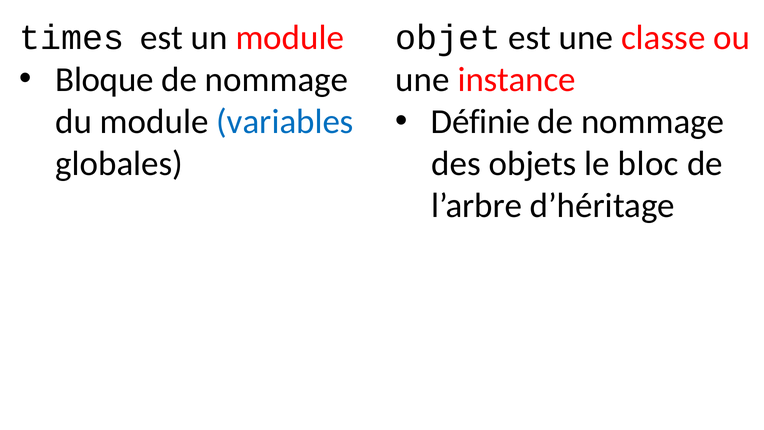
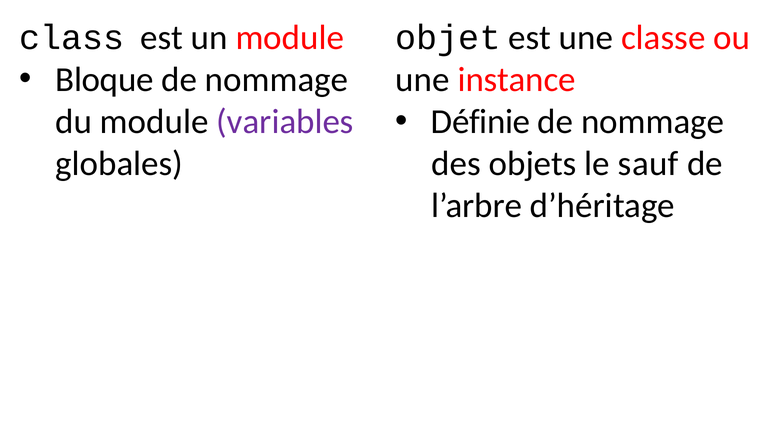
times: times -> class (72, 38)
variables colour: blue -> purple (285, 122)
bloc: bloc -> sauf (648, 164)
